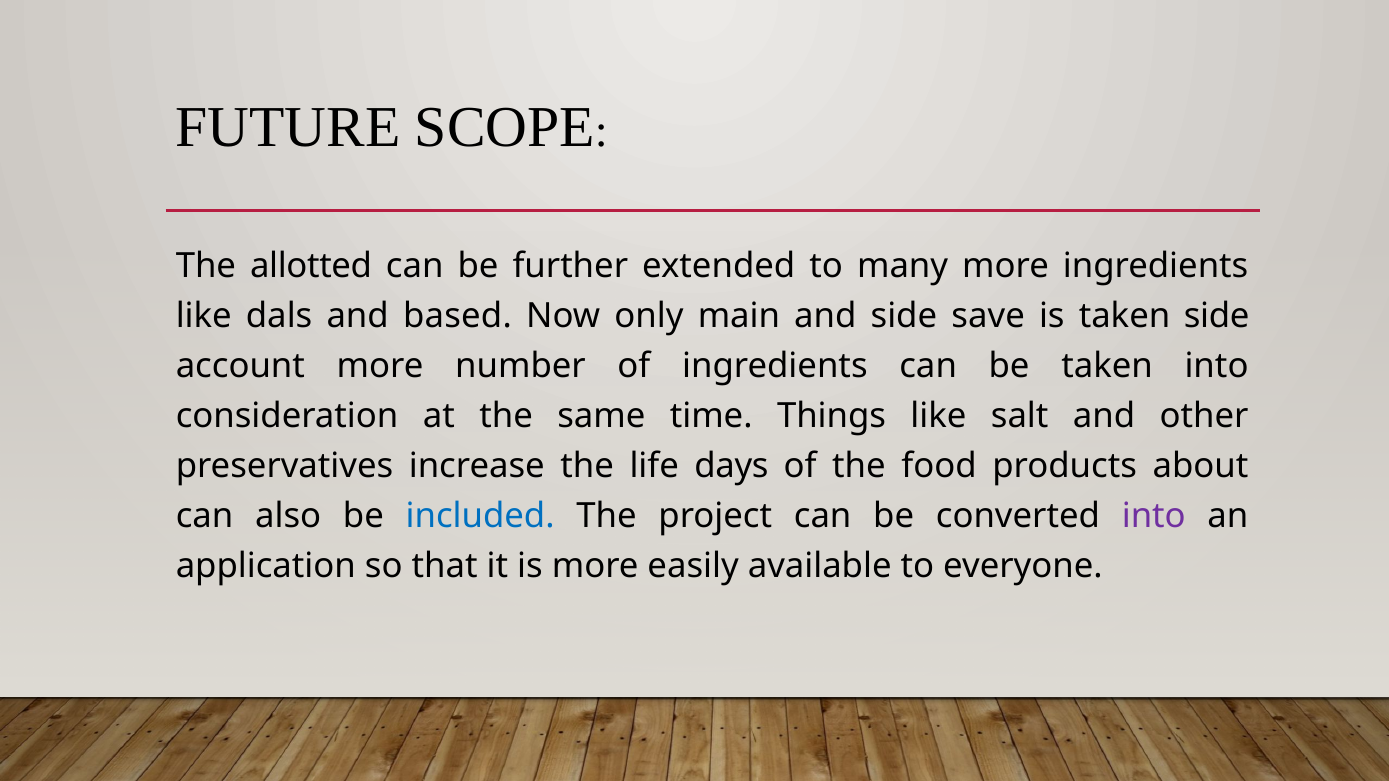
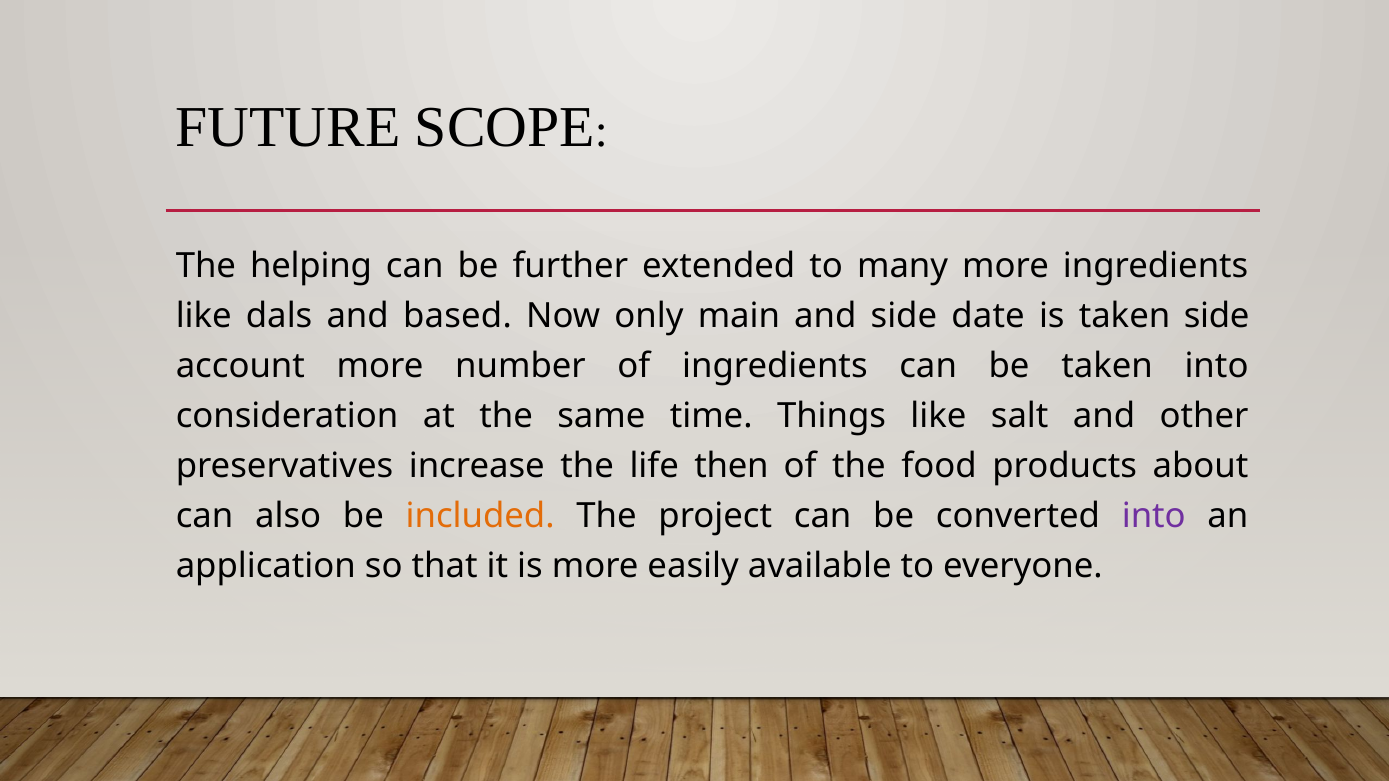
allotted: allotted -> helping (311, 266)
save: save -> date (988, 316)
days: days -> then (731, 466)
included colour: blue -> orange (480, 516)
